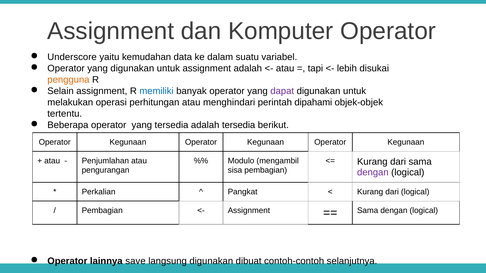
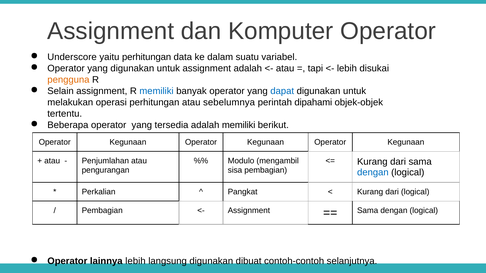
yaitu kemudahan: kemudahan -> perhitungan (147, 57)
dapat colour: purple -> blue (282, 91)
menghindari: menghindari -> sebelumnya (229, 102)
adalah tersedia: tersedia -> memiliki (239, 125)
dengan colour: purple -> blue (373, 173)
lainnya save: save -> lebih (135, 261)
